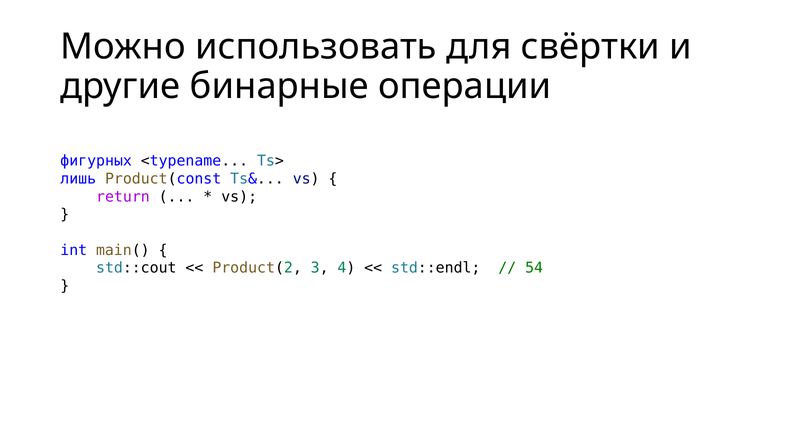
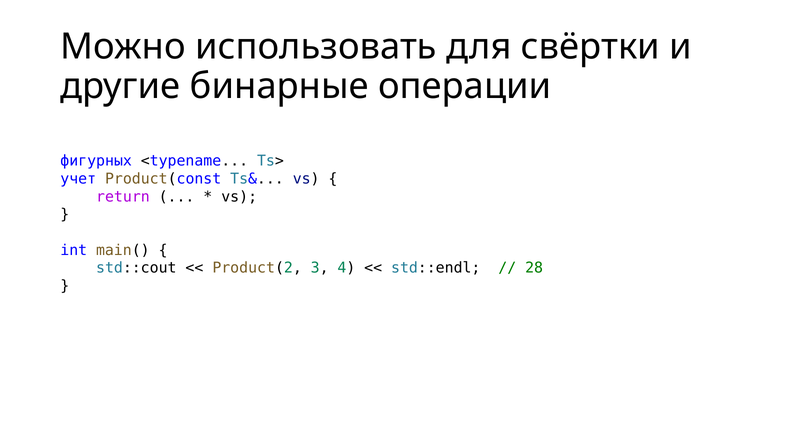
лишь: лишь -> учет (78, 179)
54: 54 -> 28 (534, 268)
